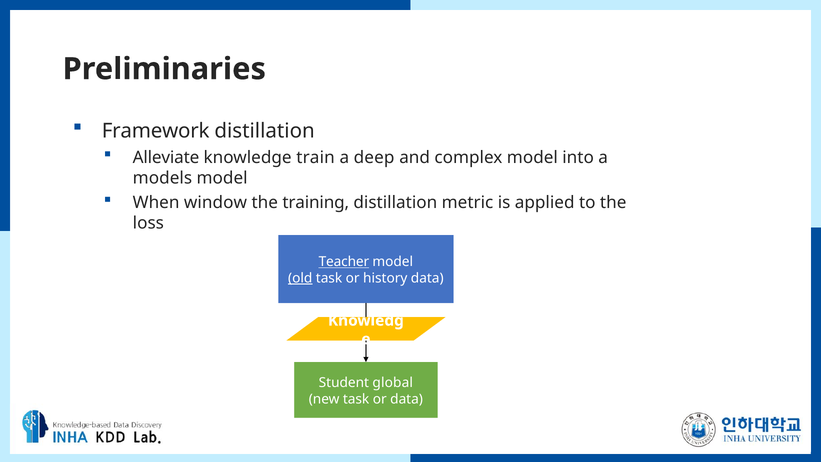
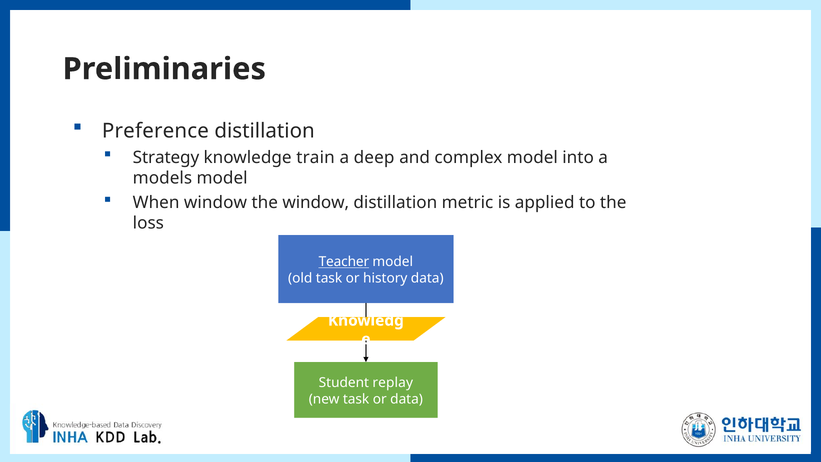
Framework: Framework -> Preference (155, 131)
Alleviate: Alleviate -> Strategy (166, 157)
the training: training -> window (316, 203)
old underline: present -> none (300, 278)
global: global -> replay (393, 383)
